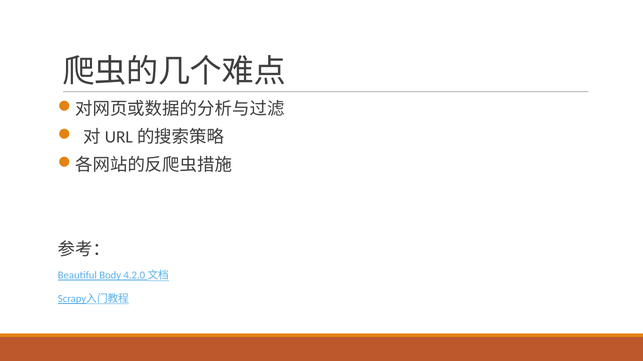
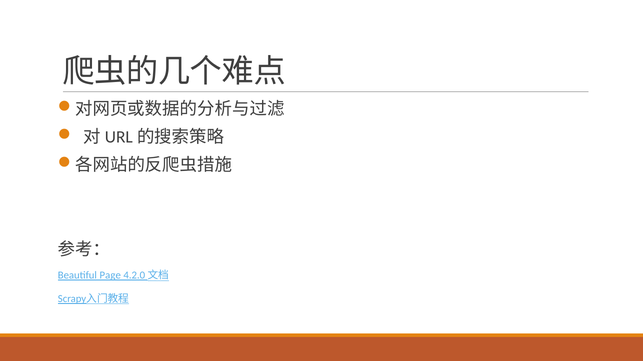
Body: Body -> Page (110, 276)
